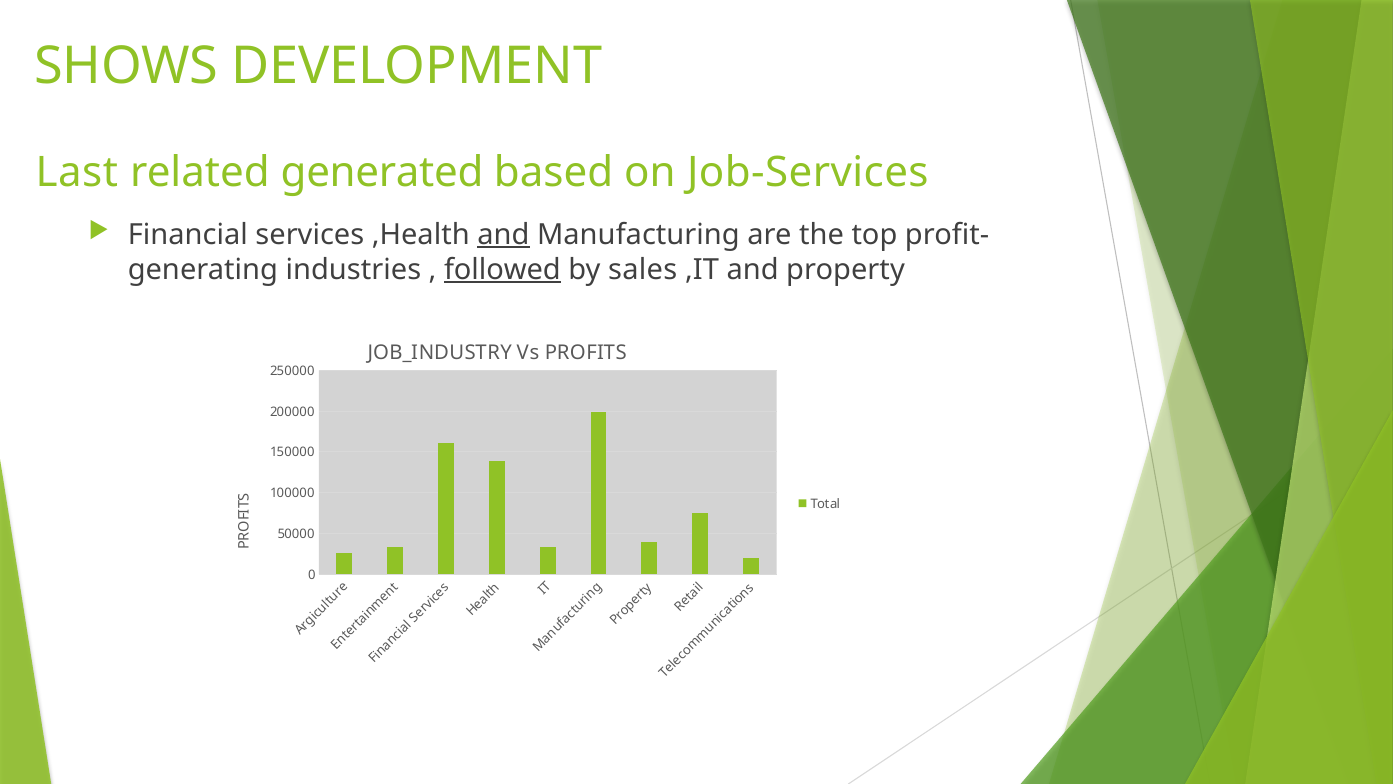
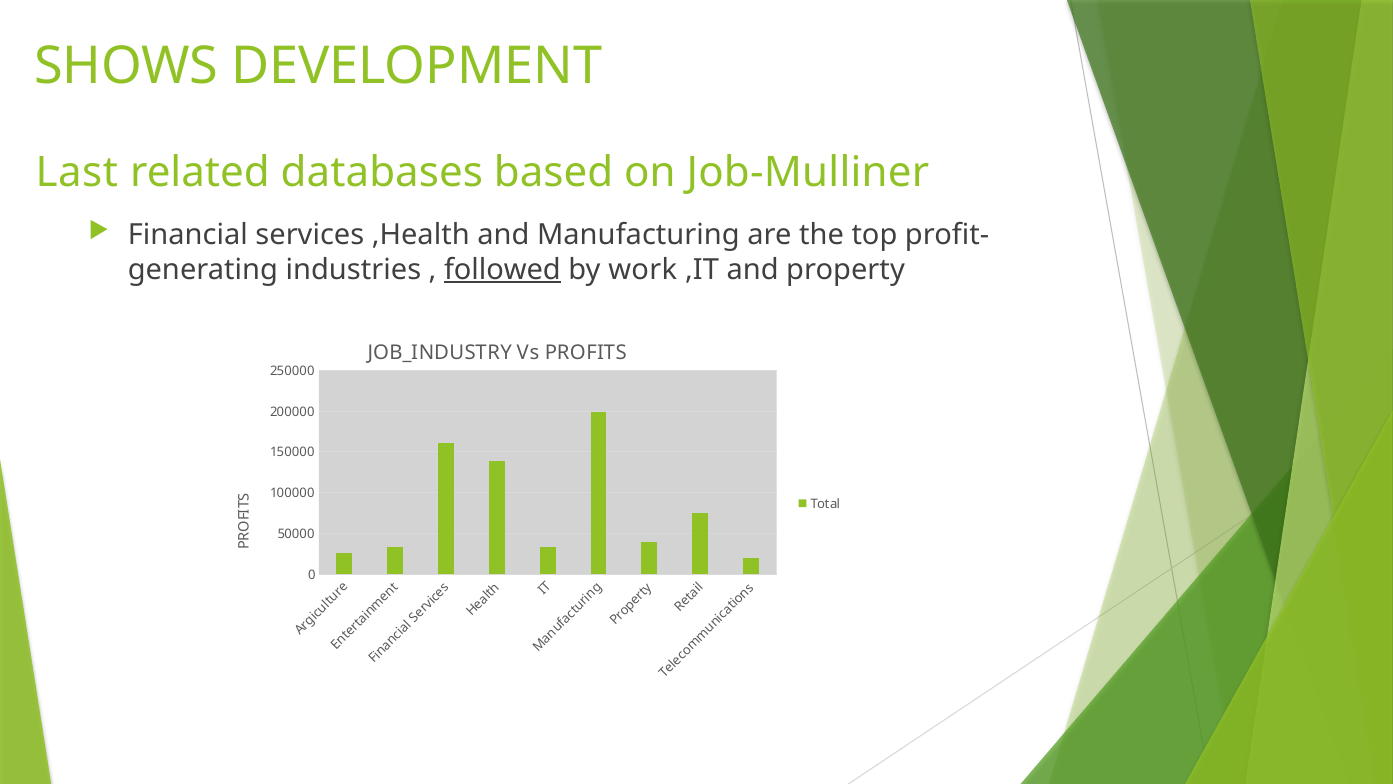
generated: generated -> databases (382, 173)
Job-Services: Job-Services -> Job-Mulliner (808, 173)
and underline: present -> none (503, 235)
sales: sales -> work (643, 269)
